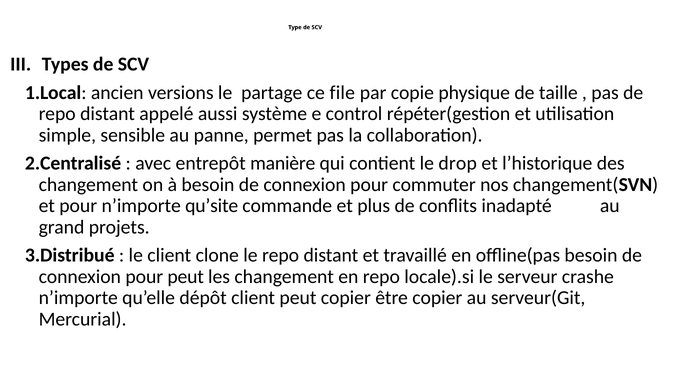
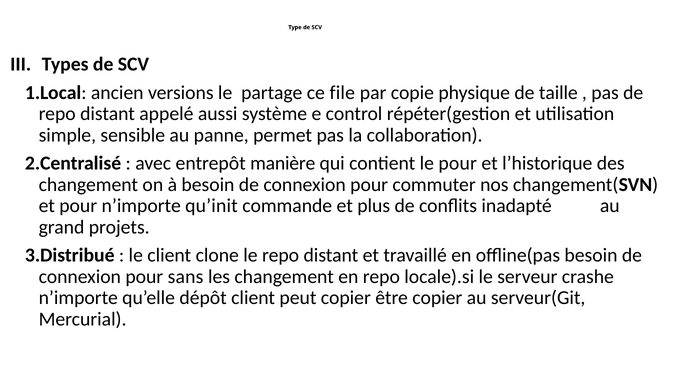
le drop: drop -> pour (458, 163)
qu’site: qu’site -> qu’init (212, 206)
pour peut: peut -> sans (185, 276)
